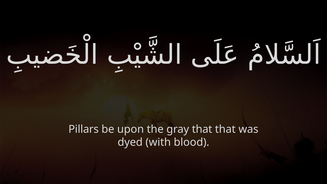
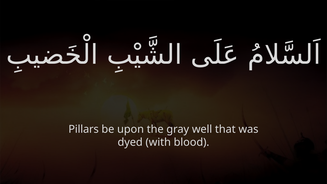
gray that: that -> well (202, 129)
